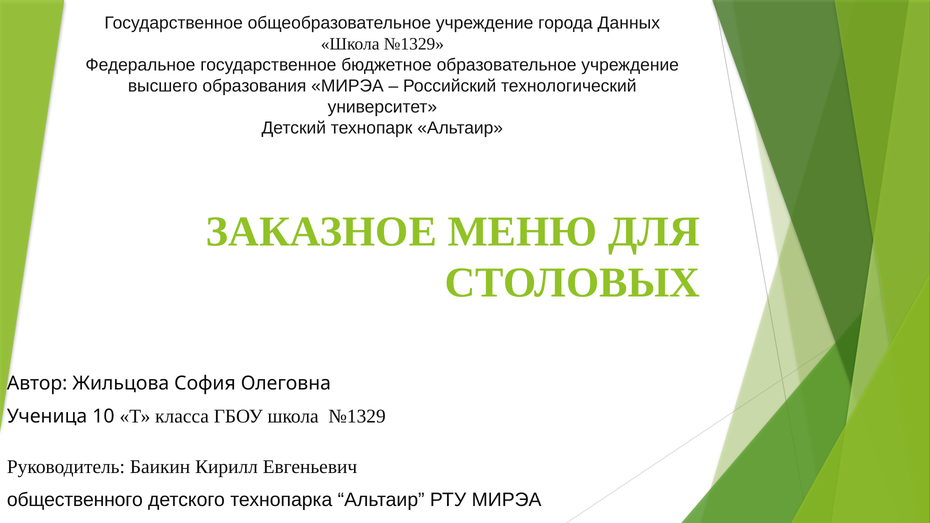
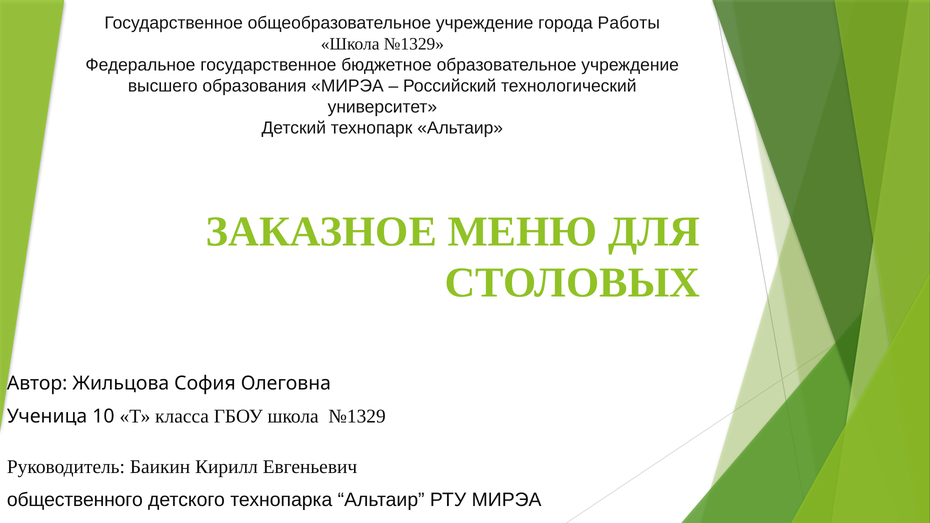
Данных: Данных -> Работы (629, 23)
